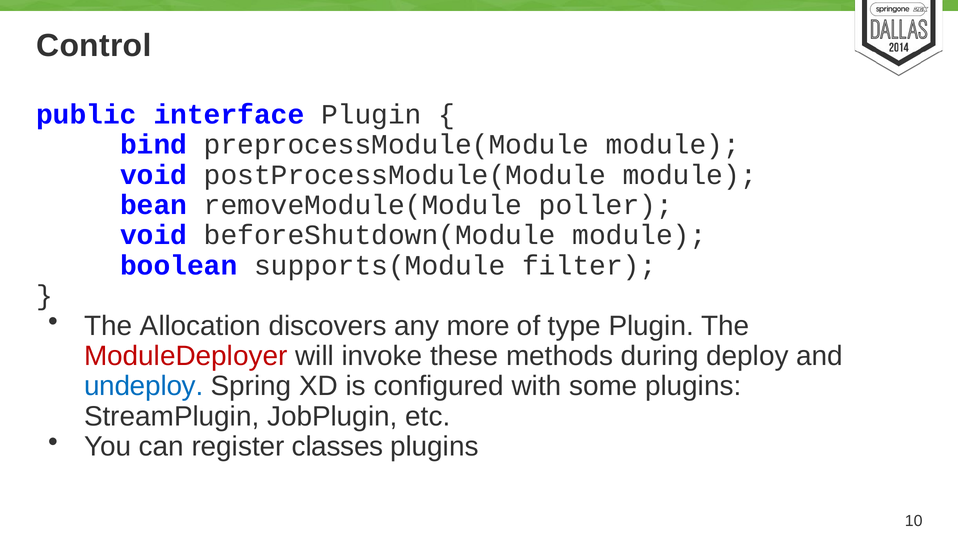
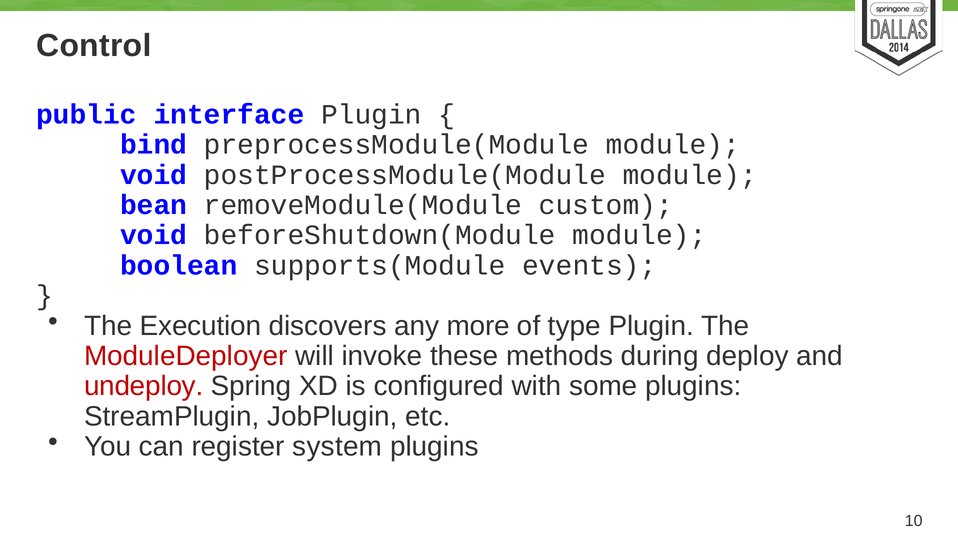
poller: poller -> custom (606, 205)
filter: filter -> events (589, 265)
Allocation: Allocation -> Execution (200, 326)
undeploy colour: blue -> red (144, 386)
classes: classes -> system (337, 446)
